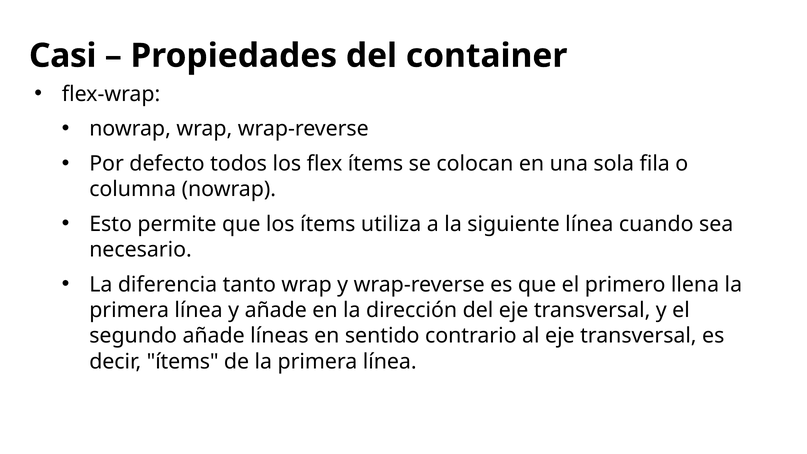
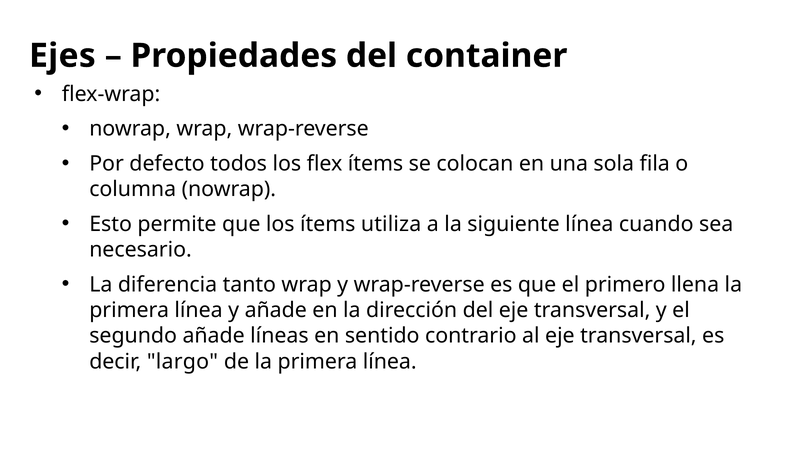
Casi: Casi -> Ejes (62, 56)
decir ítems: ítems -> largo (182, 361)
